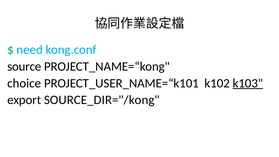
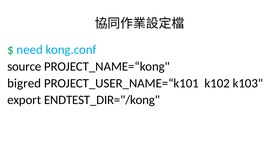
choice: choice -> bigred (24, 83)
k103 underline: present -> none (248, 83)
SOURCE_DIR="/kong: SOURCE_DIR="/kong -> ENDTEST_DIR="/kong (102, 100)
